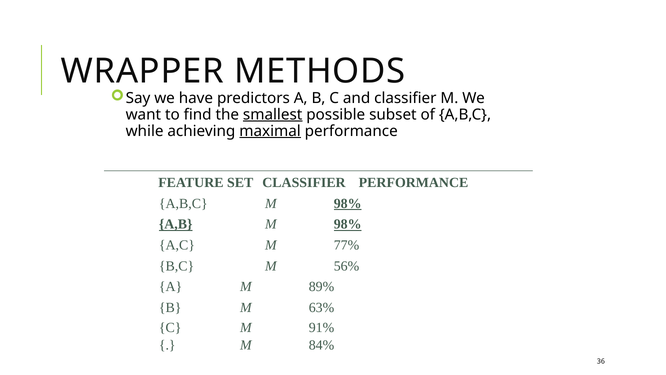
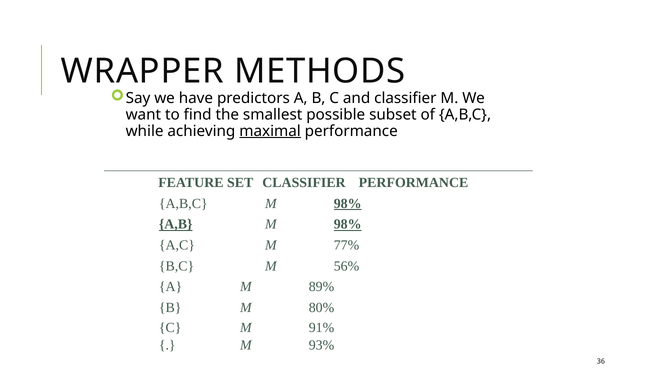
smallest underline: present -> none (273, 115)
63%: 63% -> 80% (322, 307)
84%: 84% -> 93% (322, 345)
